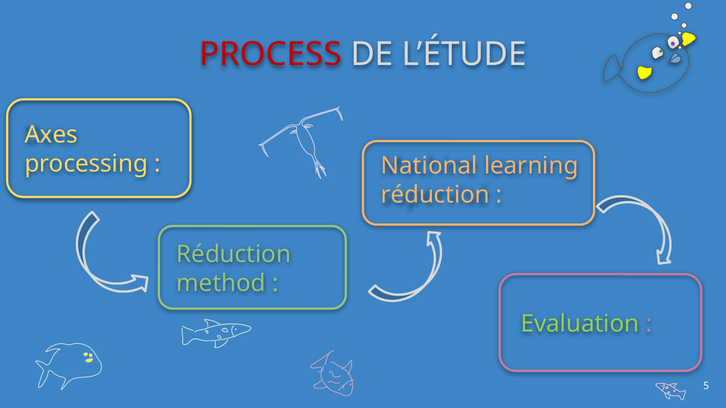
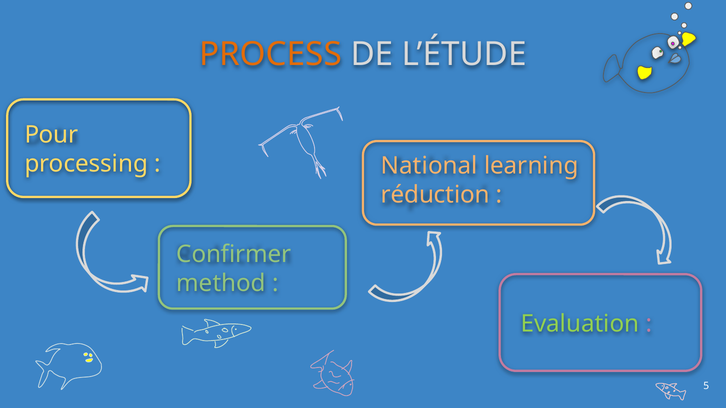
PROCESS colour: red -> orange (271, 54)
Axes: Axes -> Pour (51, 135)
Réduction: Réduction -> Confirmer (234, 254)
